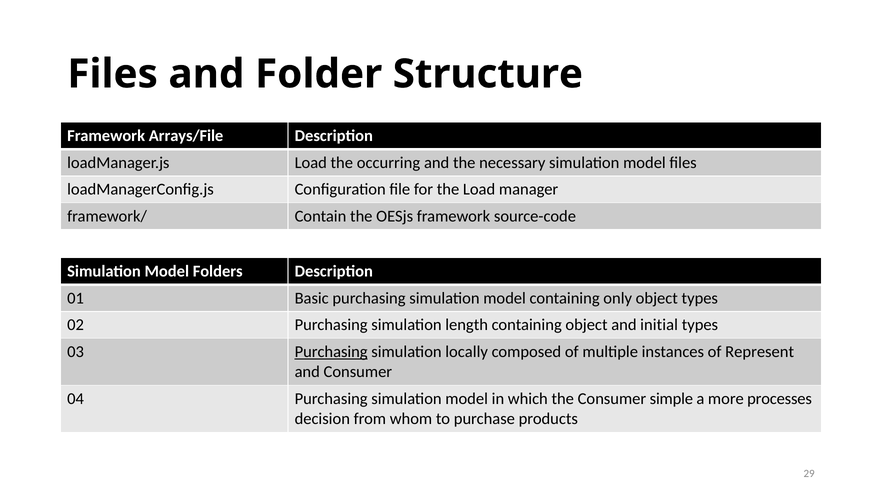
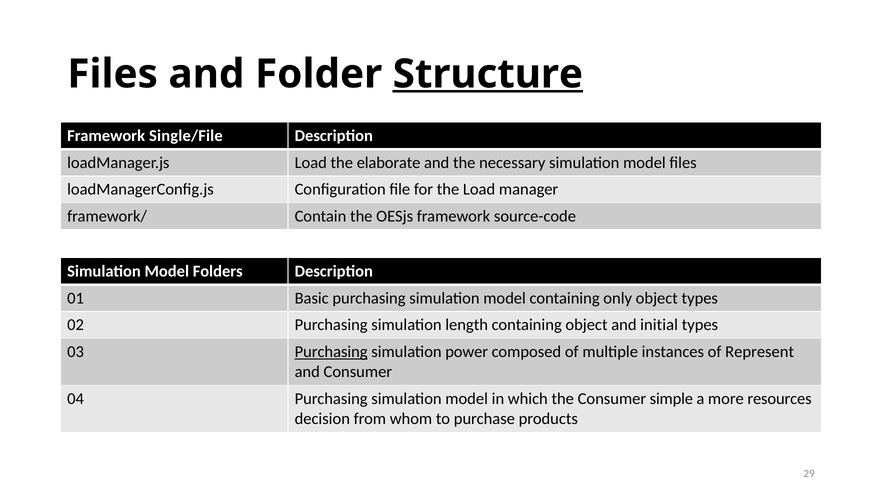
Structure underline: none -> present (488, 74)
Arrays/File: Arrays/File -> Single/File (186, 136)
occurring: occurring -> elaborate (389, 163)
locally: locally -> power (467, 352)
processes: processes -> resources (780, 399)
